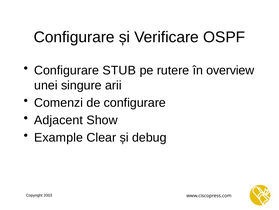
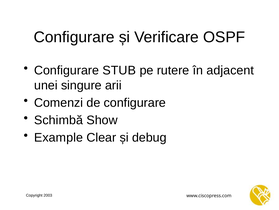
overview: overview -> adjacent (230, 70)
Adjacent: Adjacent -> Schimbă (59, 120)
